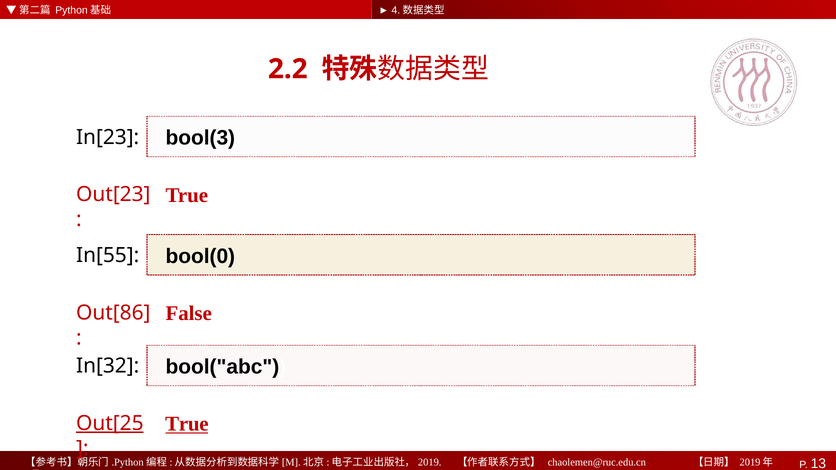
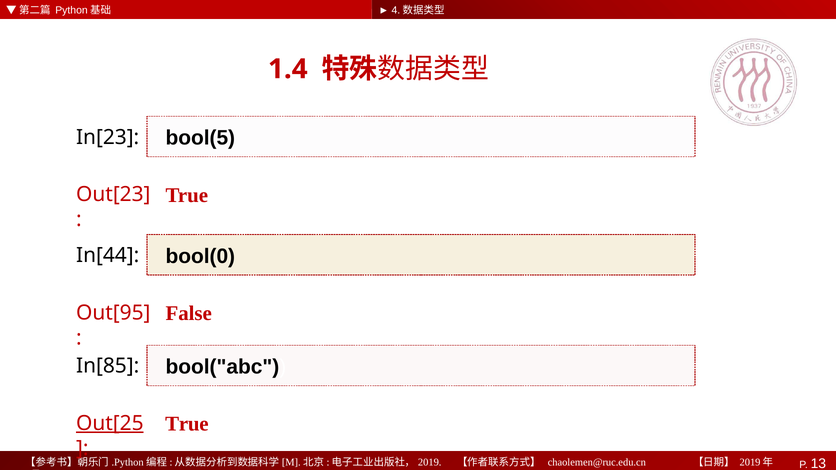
2.2: 2.2 -> 1.4 (288, 69)
bool(3: bool(3 -> bool(5 (200, 138)
In[55: In[55 -> In[44 (108, 256)
Out[86: Out[86 -> Out[95 (113, 313)
In[32: In[32 -> In[85 (108, 366)
True underline: present -> none (187, 424)
